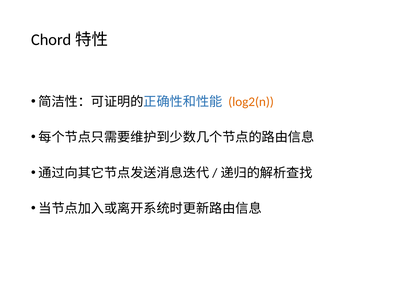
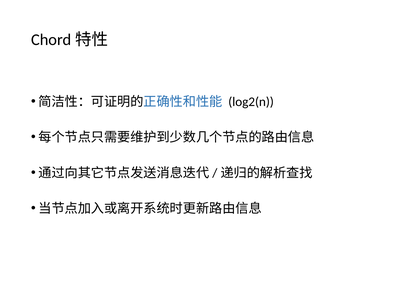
log2(n colour: orange -> black (251, 102)
